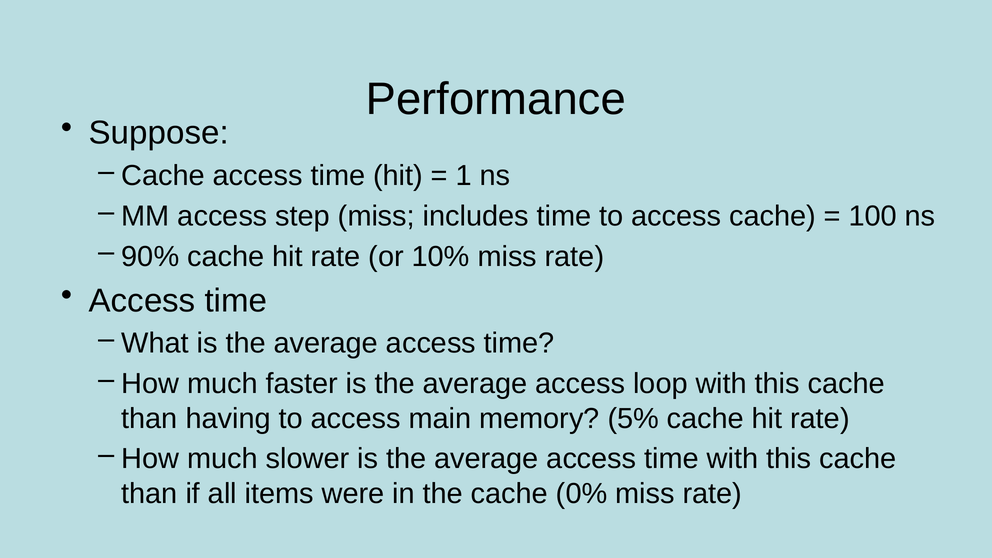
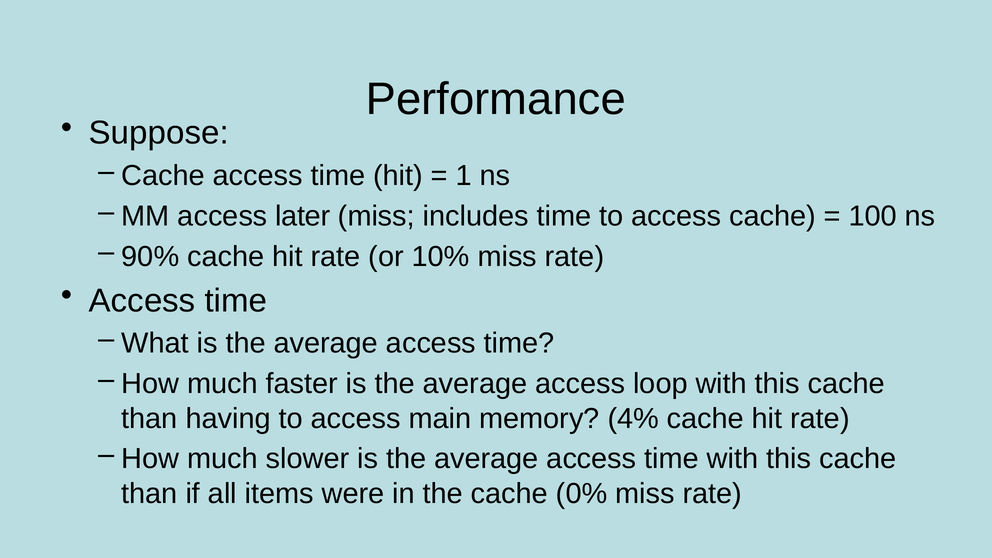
step: step -> later (303, 216)
5%: 5% -> 4% (633, 418)
